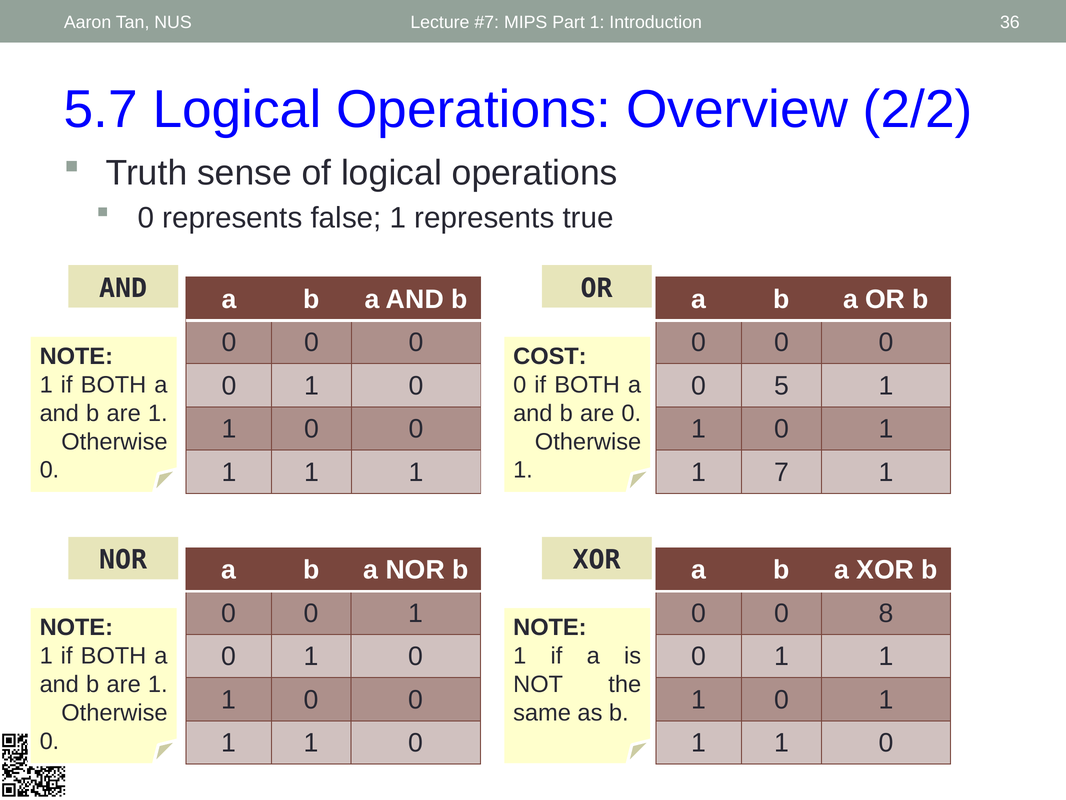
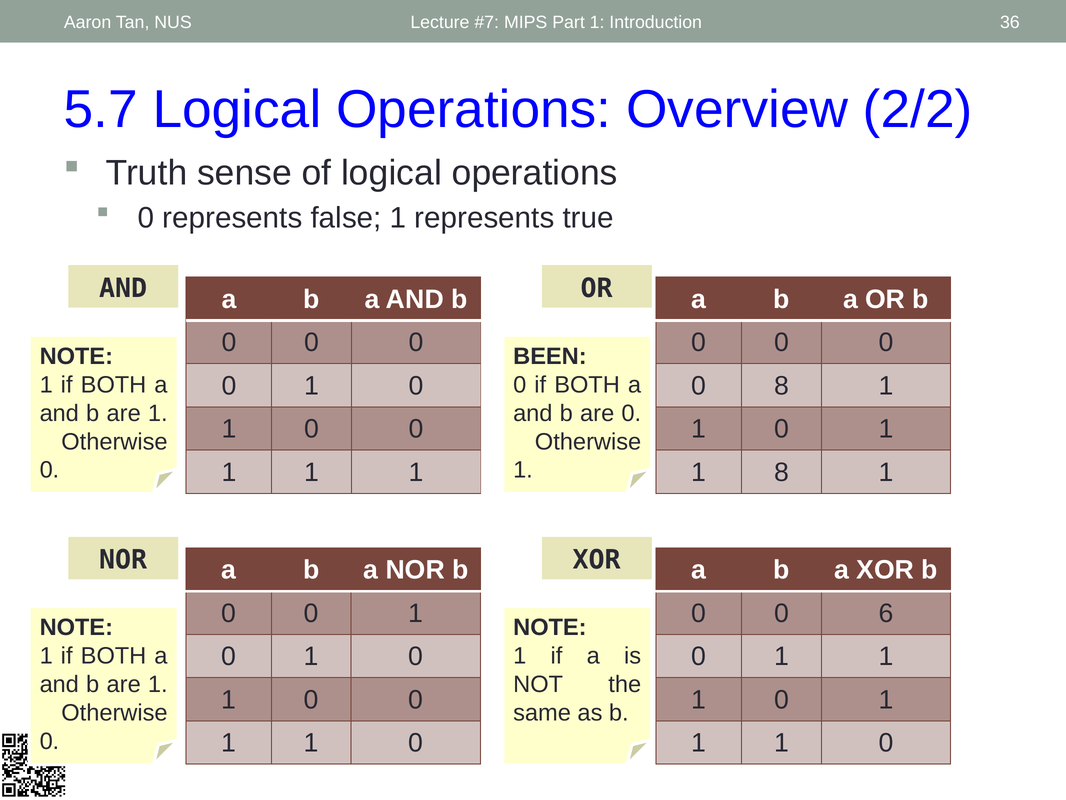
COST: COST -> BEEN (550, 356)
0 5: 5 -> 8 (781, 386)
1 7: 7 -> 8 (781, 472)
8: 8 -> 6 (886, 613)
